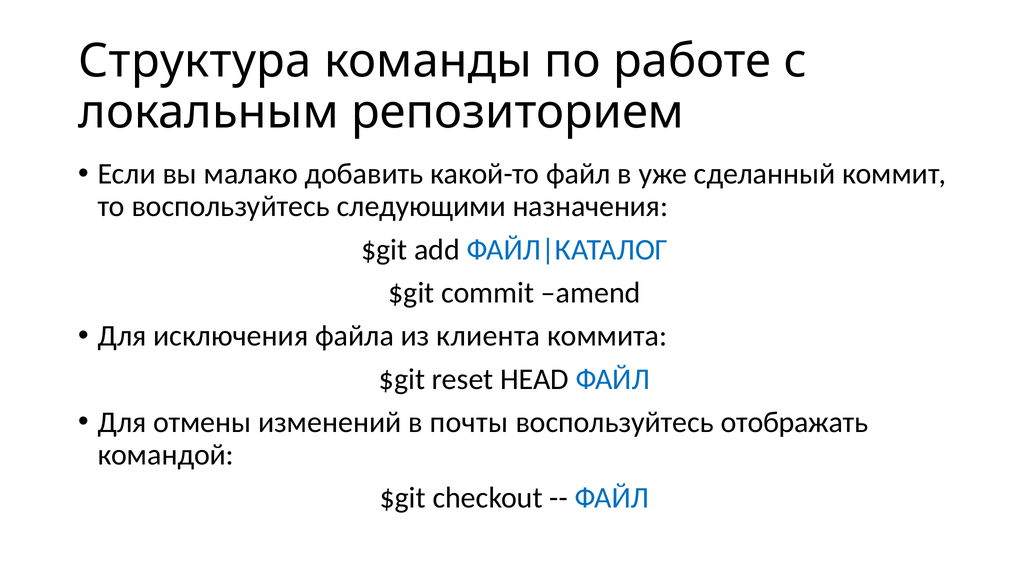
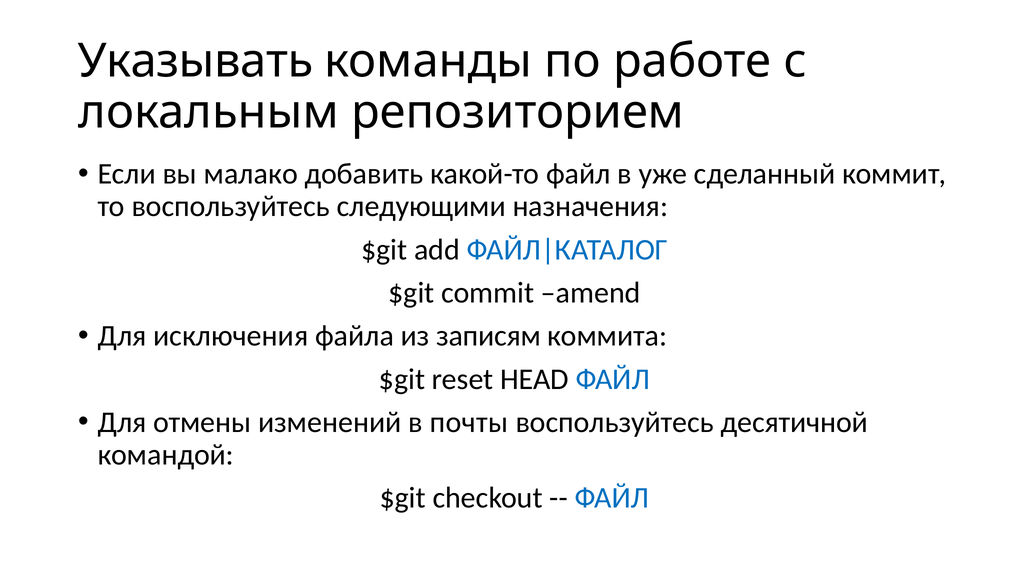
Структура: Структура -> Указывать (195, 61)
клиента: клиента -> записям (489, 336)
отображать: отображать -> десятичной (794, 422)
